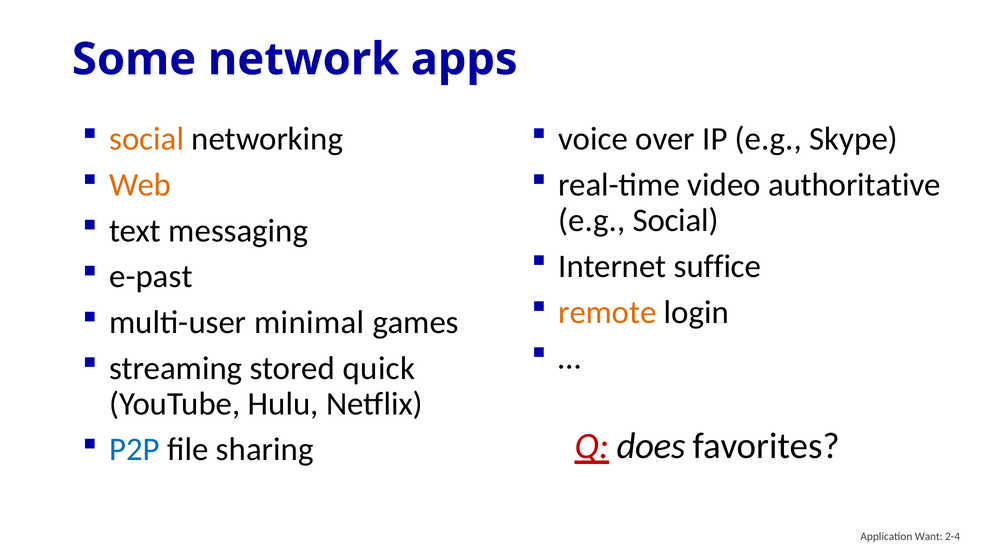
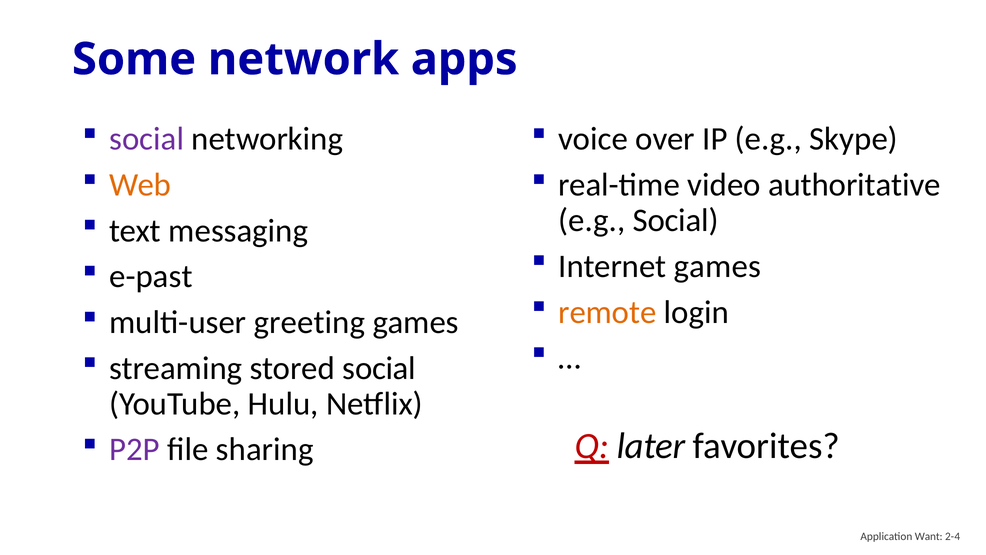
social colour: orange -> purple (147, 139)
Internet suffice: suffice -> games (717, 266)
minimal: minimal -> greeting (310, 322)
stored quick: quick -> social (379, 368)
does: does -> later (651, 446)
P2P colour: blue -> purple (134, 449)
